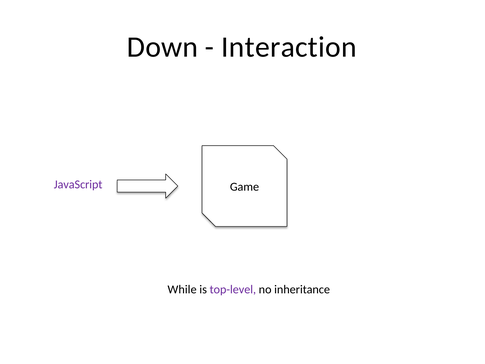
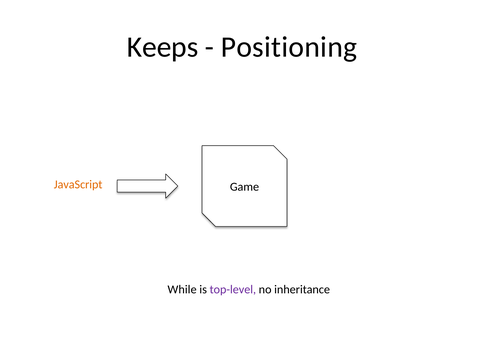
Down: Down -> Keeps (163, 47)
Interaction: Interaction -> Positioning (289, 47)
JavaScript colour: purple -> orange (78, 184)
